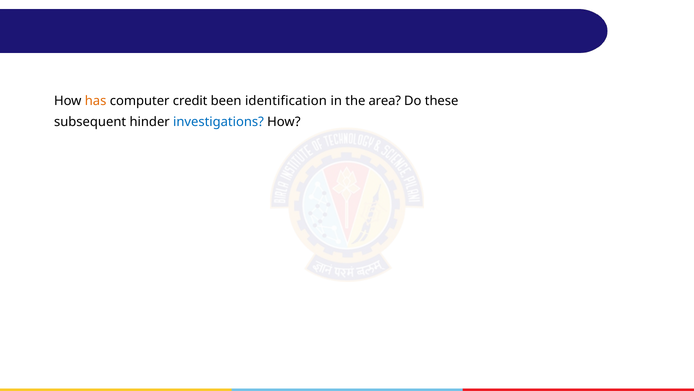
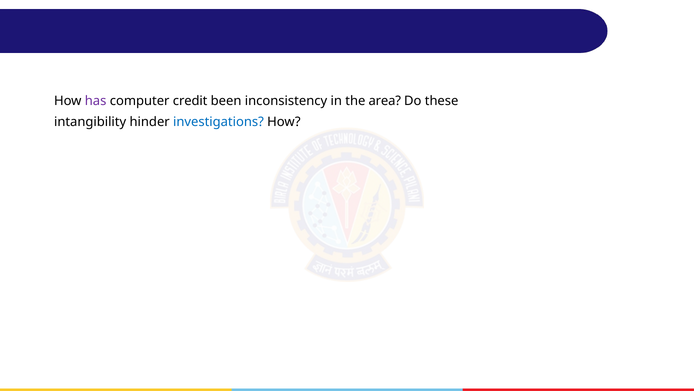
has colour: orange -> purple (96, 101)
identification: identification -> inconsistency (286, 101)
subsequent: subsequent -> intangibility (90, 122)
